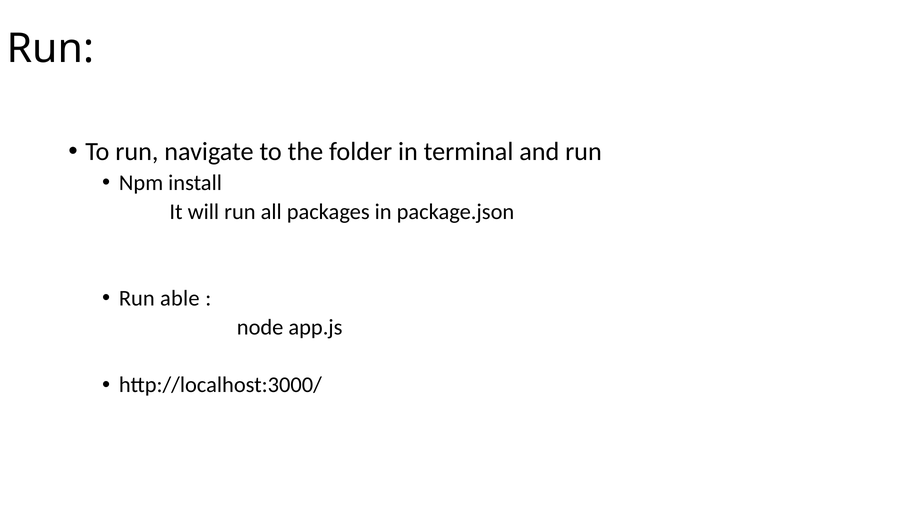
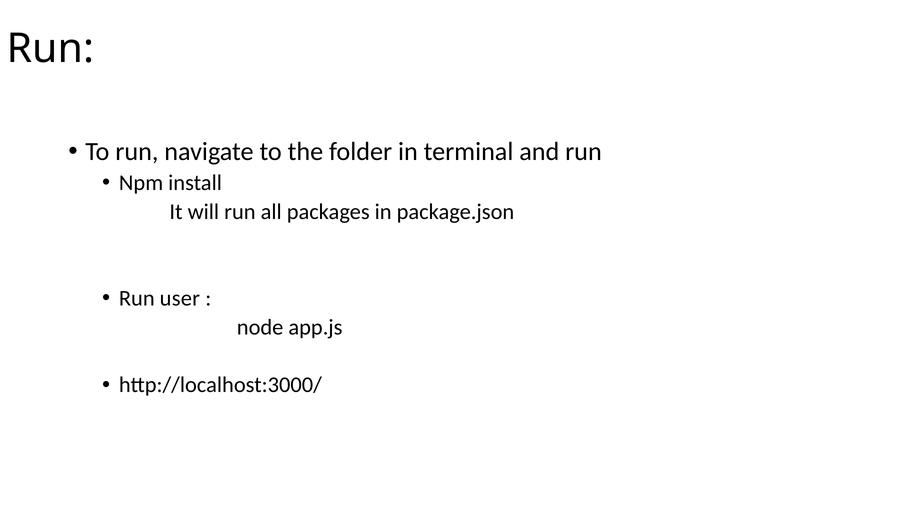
able: able -> user (180, 298)
